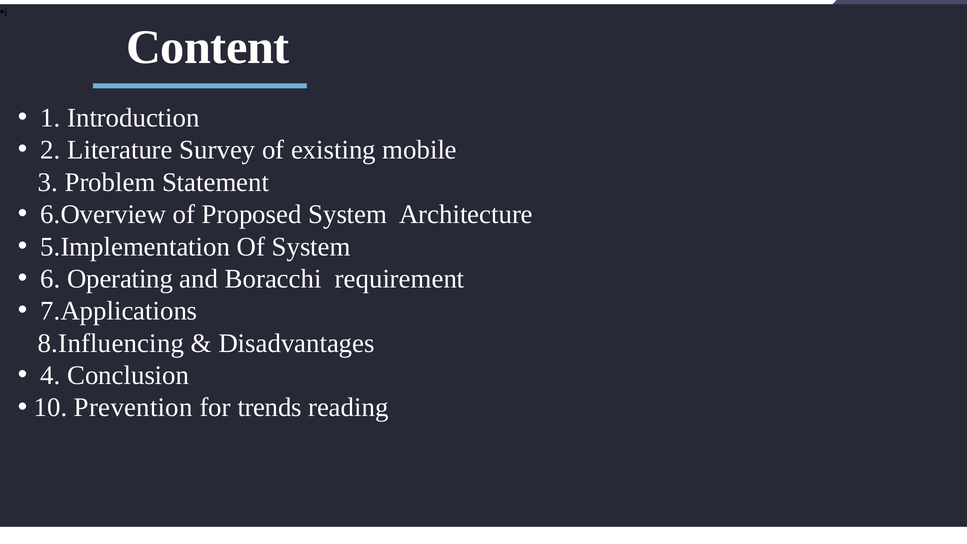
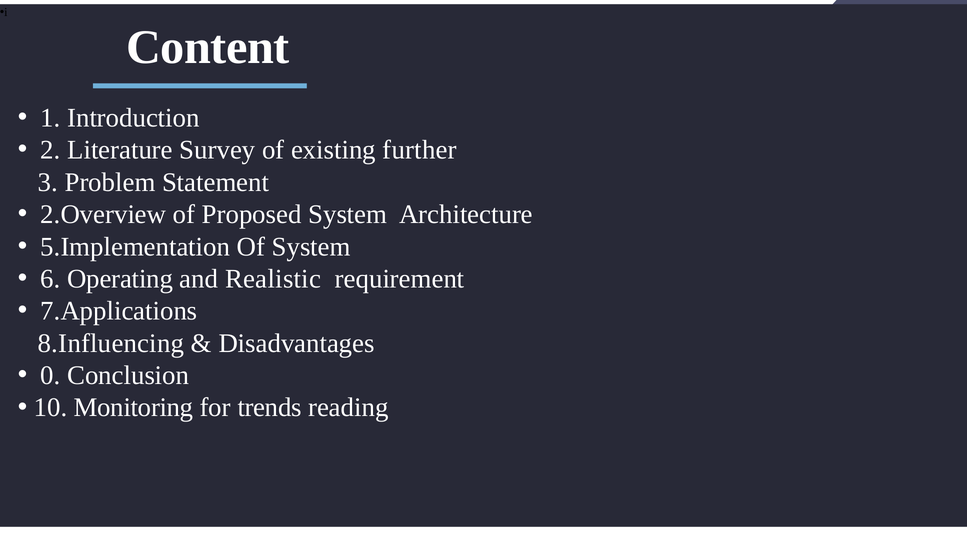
mobile: mobile -> further (420, 150)
6.Overview: 6.Overview -> 2.Overview (103, 215)
Boracchi: Boracchi -> Realistic (273, 279)
4: 4 -> 0 (51, 376)
Prevention: Prevention -> Monitoring (134, 408)
